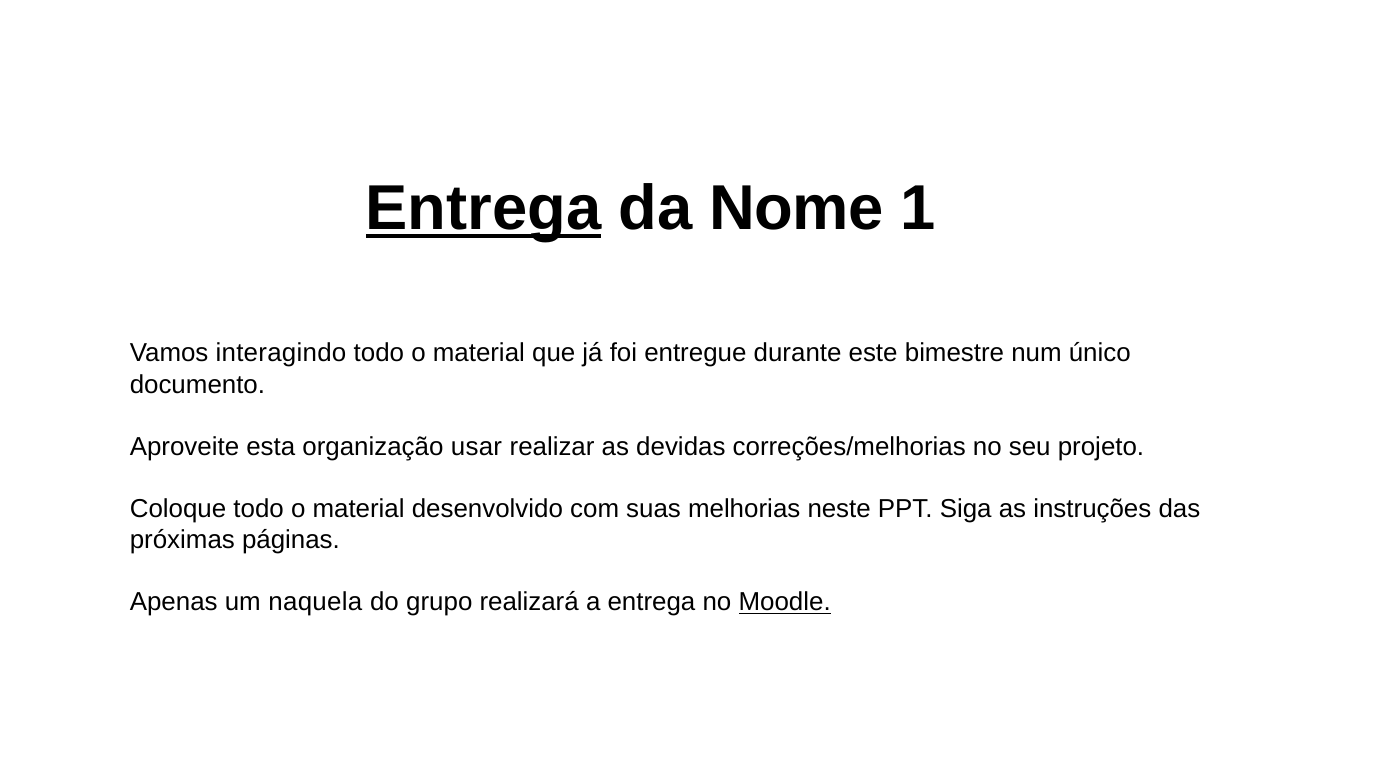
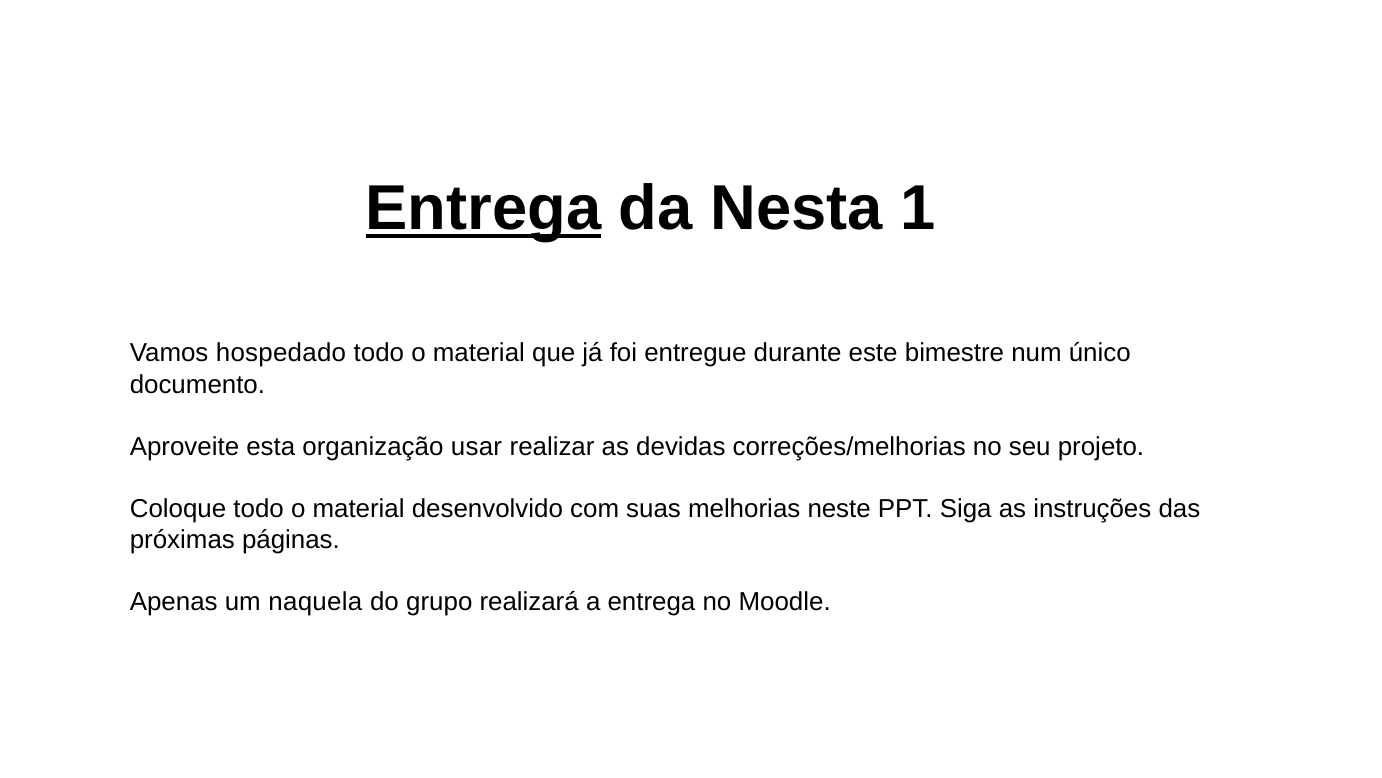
Nome: Nome -> Nesta (797, 209)
interagindo: interagindo -> hospedado (281, 353)
Moodle underline: present -> none (785, 602)
